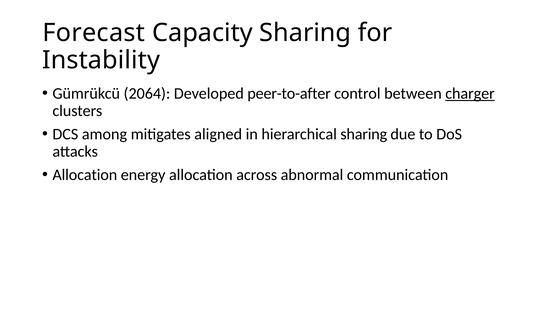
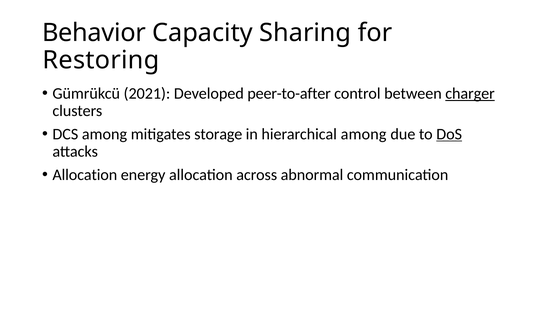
Forecast: Forecast -> Behavior (94, 33)
Instability: Instability -> Restoring (101, 60)
2064: 2064 -> 2021 (147, 93)
aligned: aligned -> storage (218, 134)
hierarchical sharing: sharing -> among (364, 134)
DoS underline: none -> present (449, 134)
